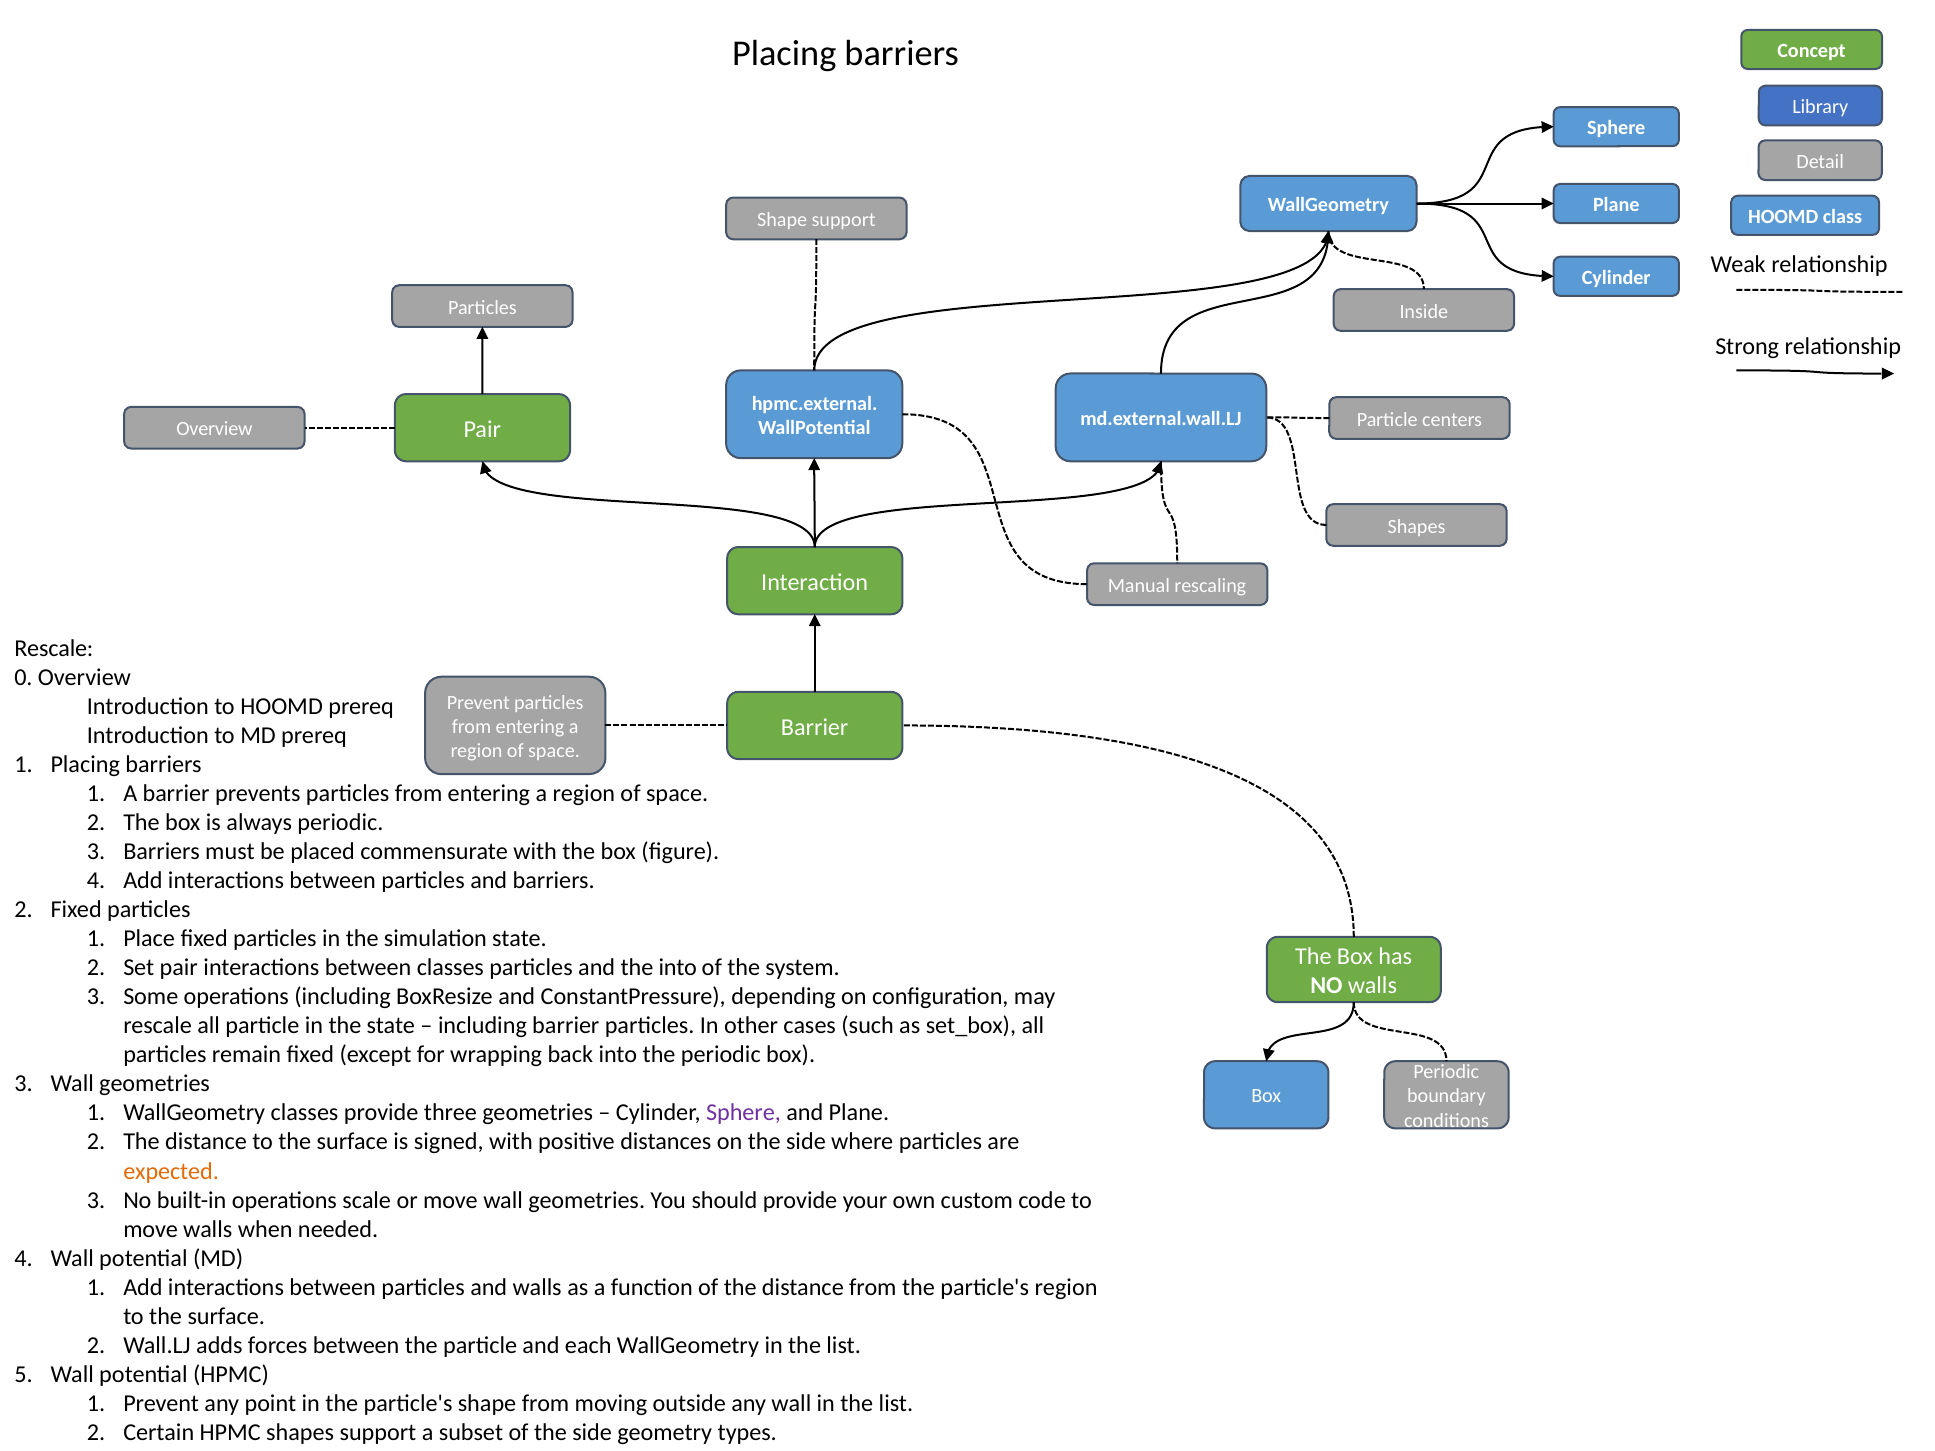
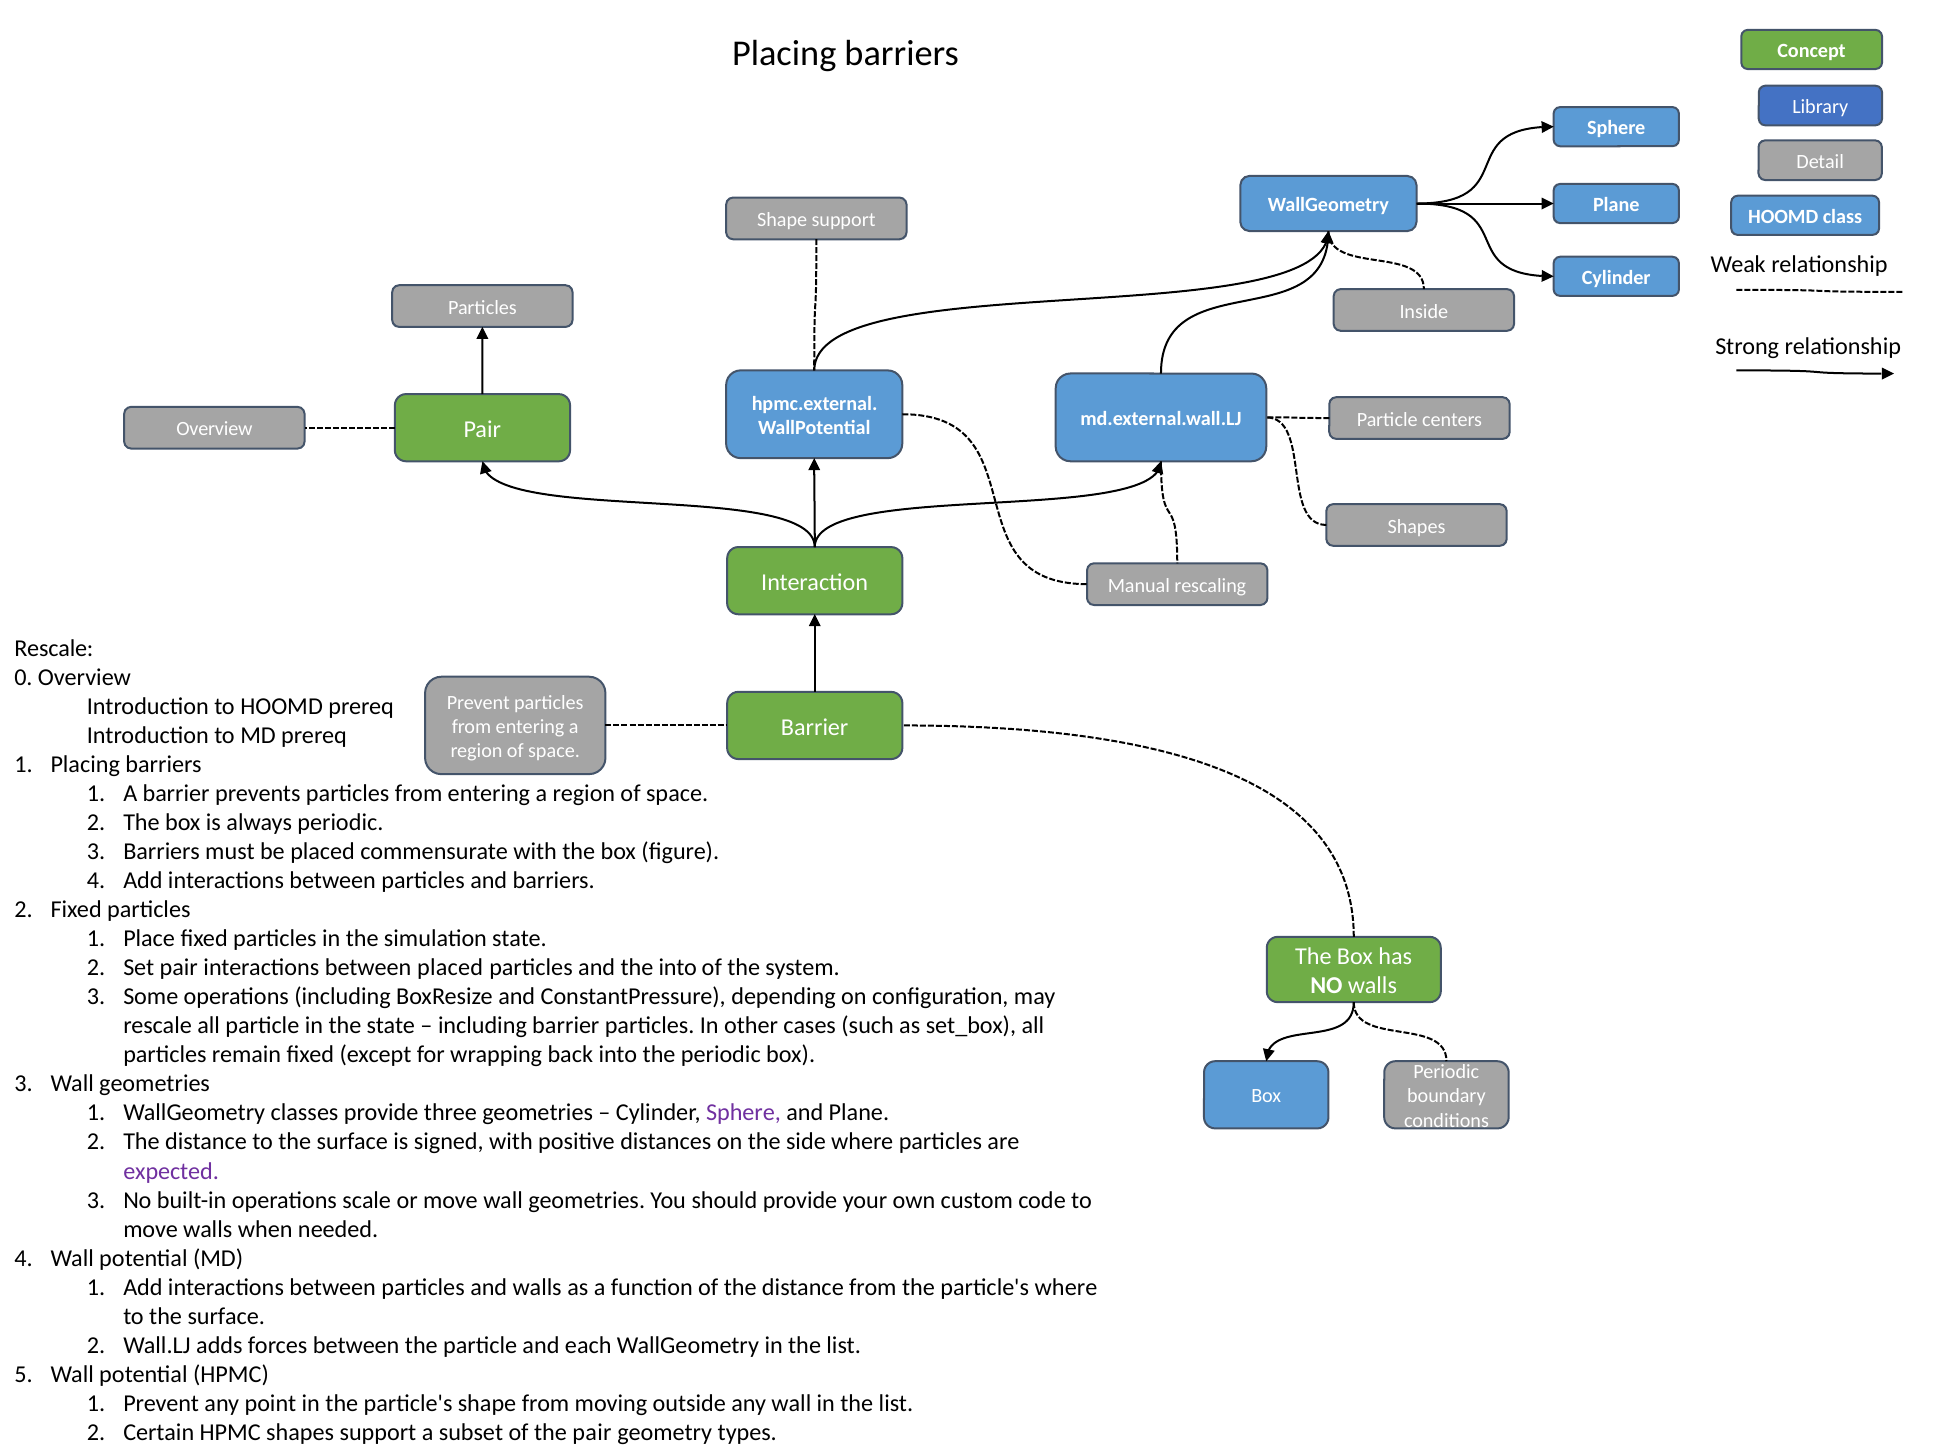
between classes: classes -> placed (450, 968)
expected colour: orange -> purple (171, 1171)
particle's region: region -> where (1066, 1288)
of the side: side -> pair (592, 1433)
